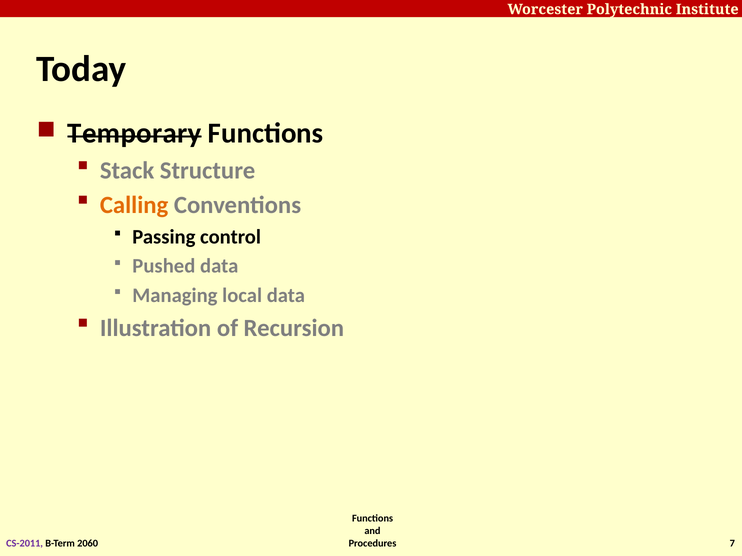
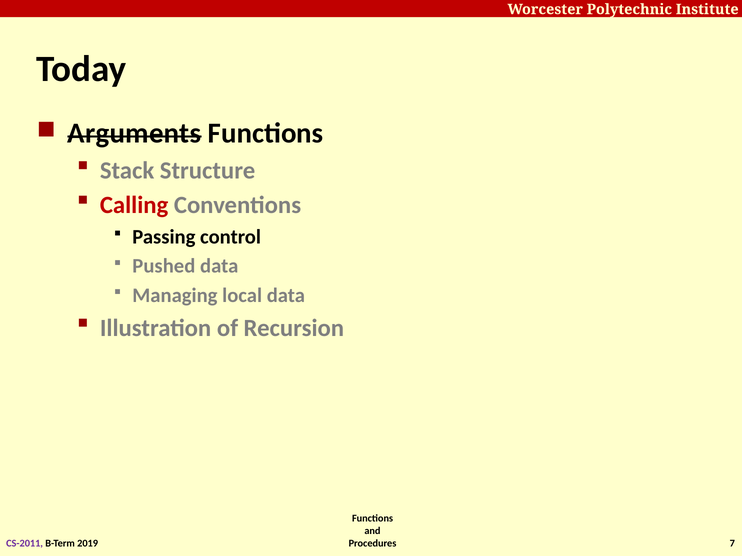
Temporary: Temporary -> Arguments (134, 134)
Calling colour: orange -> red (134, 205)
2060: 2060 -> 2019 (88, 544)
